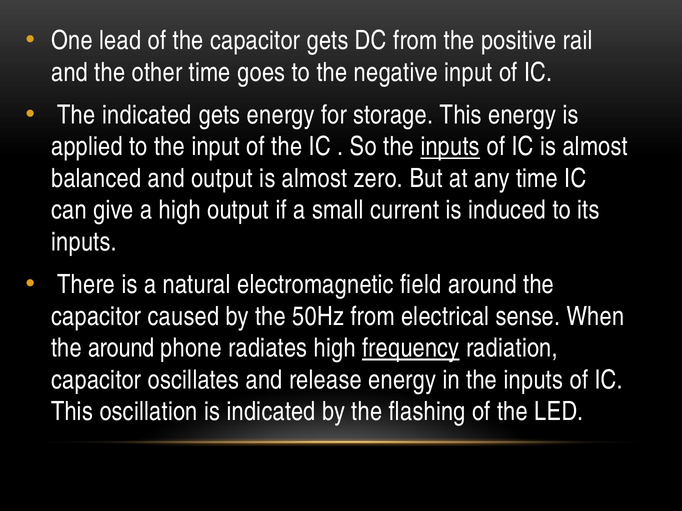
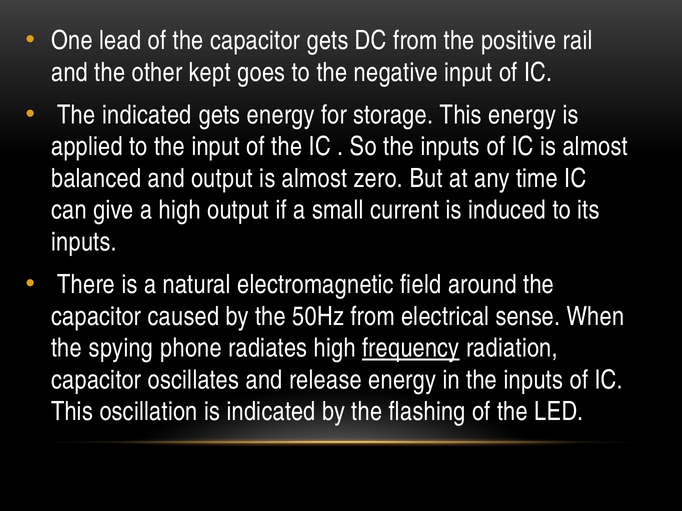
other time: time -> kept (210, 72)
inputs underline: present -> none (450, 147)
the around: around -> spying (121, 348)
